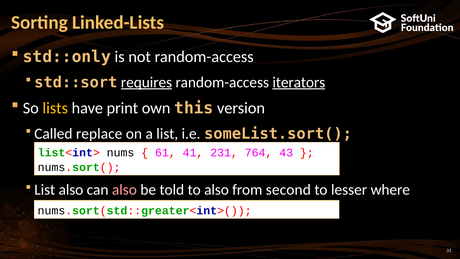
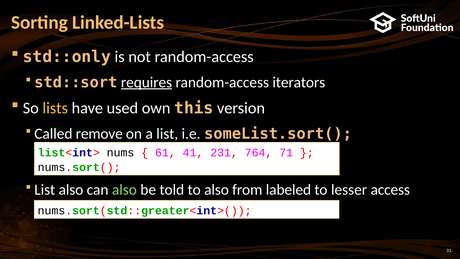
iterators underline: present -> none (299, 82)
print: print -> used (122, 108)
replace: replace -> remove (99, 134)
43: 43 -> 71 (286, 152)
also colour: pink -> light green (124, 190)
second: second -> labeled (288, 190)
where: where -> access (390, 190)
